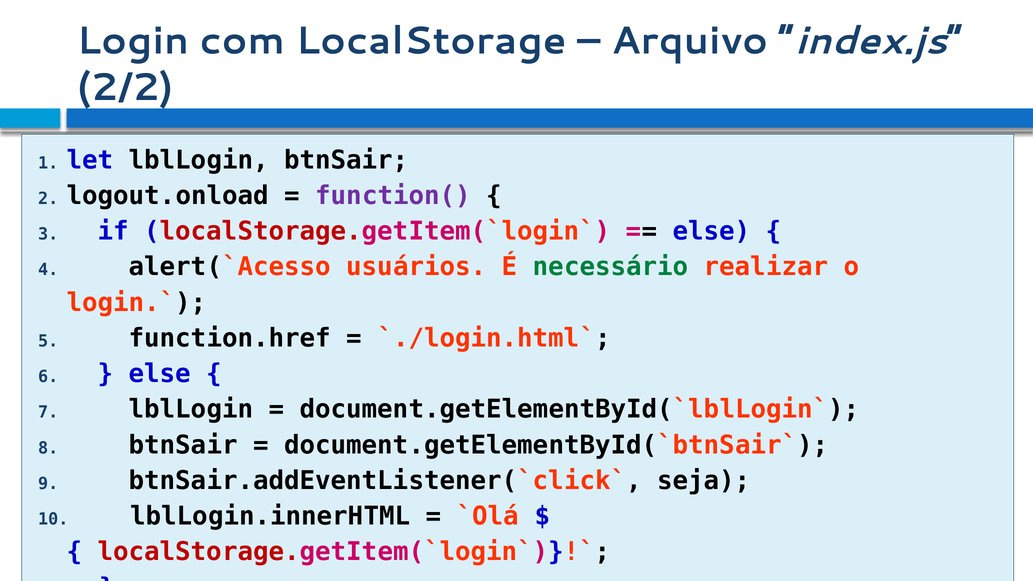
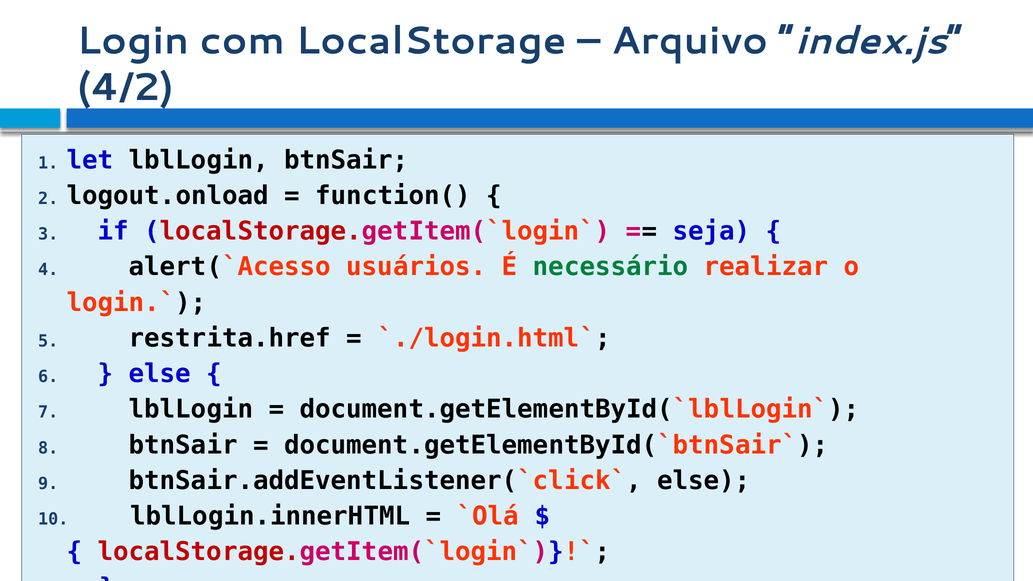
2/2: 2/2 -> 4/2 (126, 87)
function( colour: purple -> black (393, 196)
else: else -> seja (711, 231)
function.href: function.href -> restrita.href (230, 338)
seja: seja -> else (704, 481)
